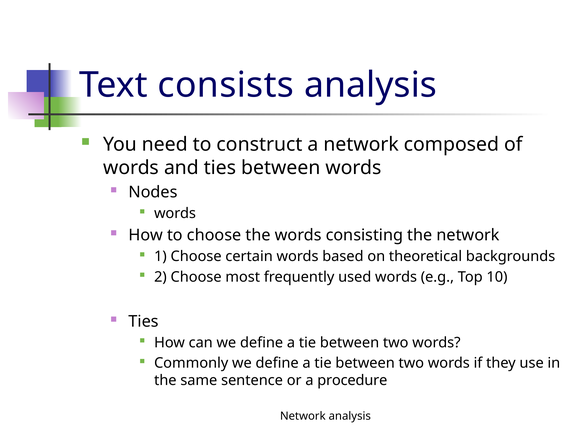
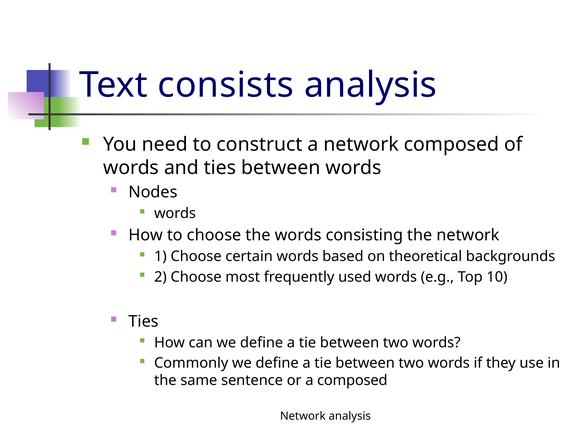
a procedure: procedure -> composed (352, 381)
